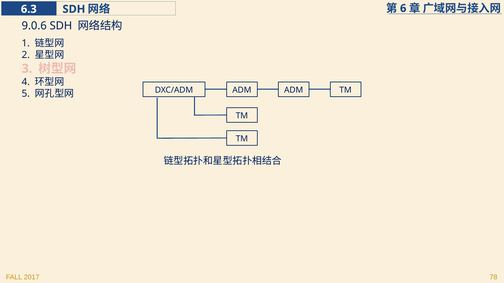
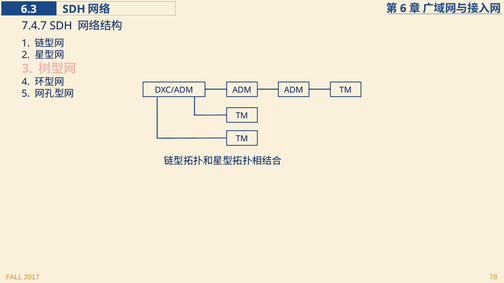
9.0.6: 9.0.6 -> 7.4.7 (34, 26)
